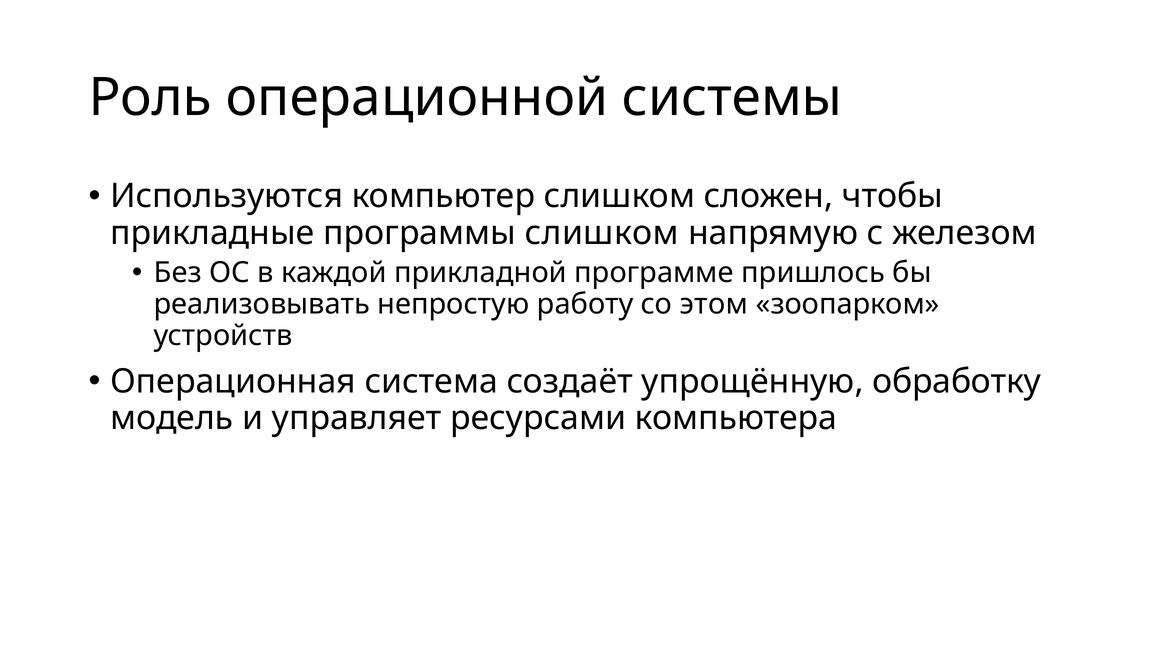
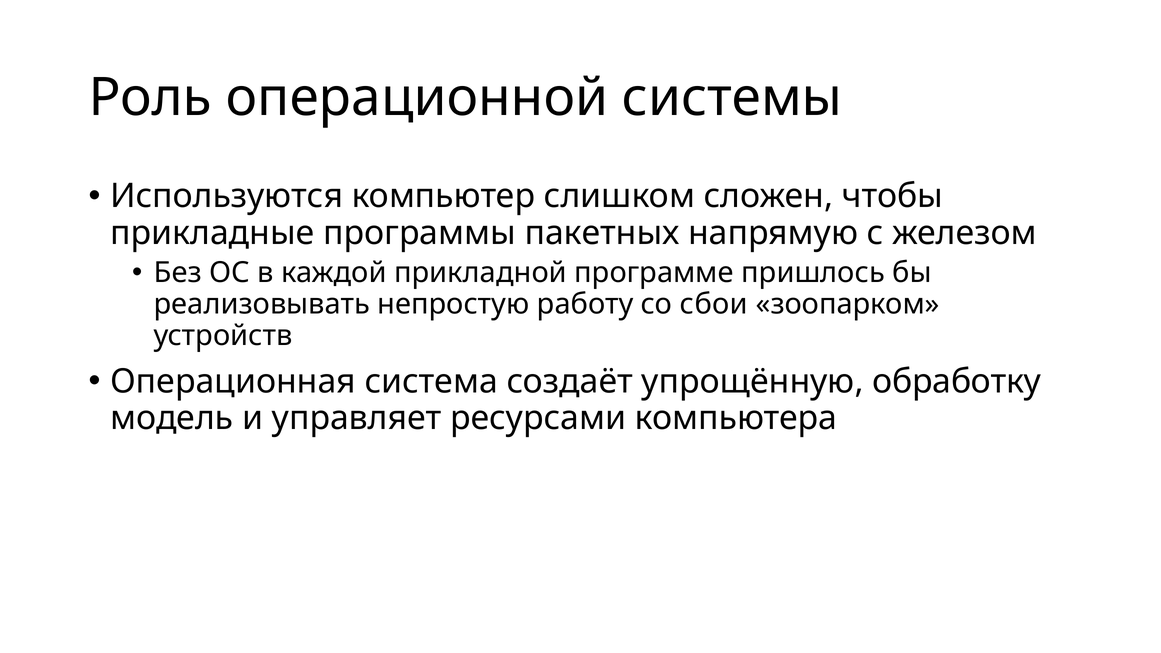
программы слишком: слишком -> пакетных (602, 233)
этом: этом -> сбои (714, 304)
